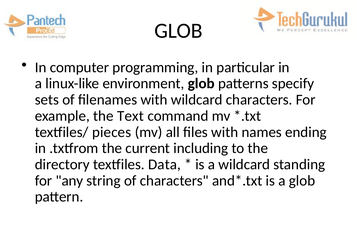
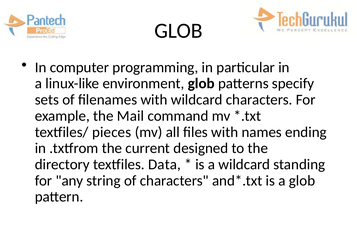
Text: Text -> Mail (130, 116)
including: including -> designed (201, 148)
